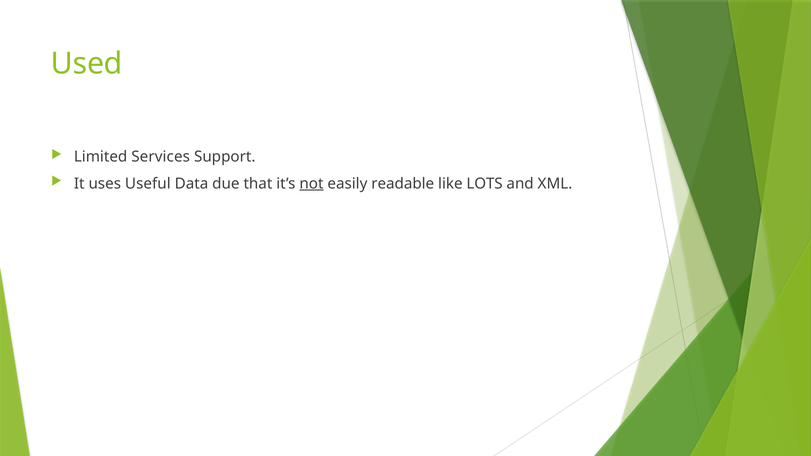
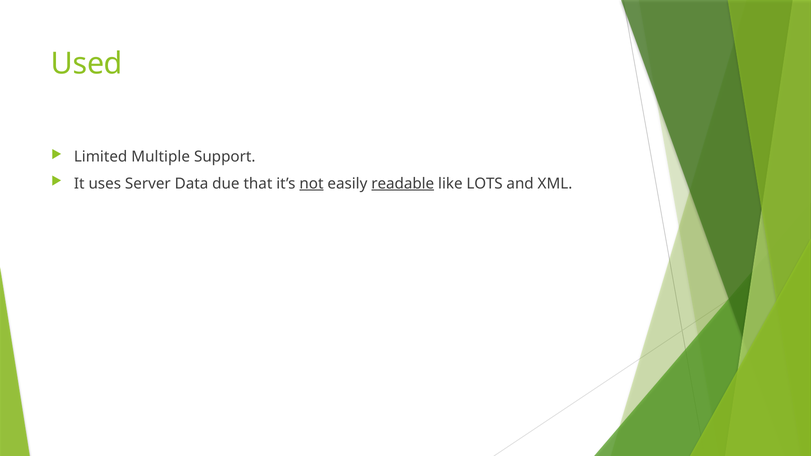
Services: Services -> Multiple (161, 157)
Useful: Useful -> Server (148, 184)
readable underline: none -> present (403, 184)
